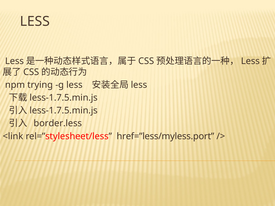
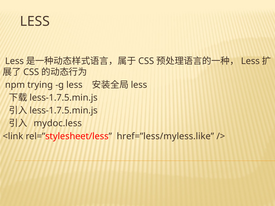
border.less: border.less -> mydoc.less (58, 124)
href=”less/myless.port: href=”less/myless.port -> href=”less/myless.like (165, 136)
